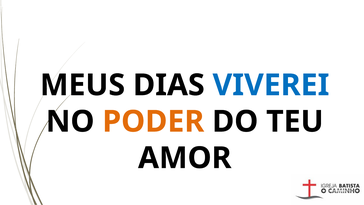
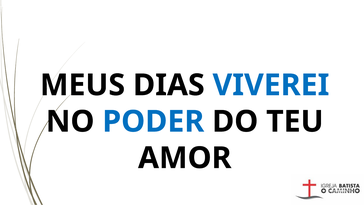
PODER colour: orange -> blue (153, 121)
